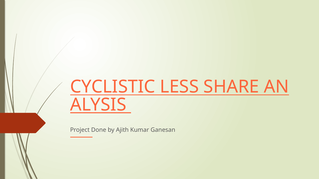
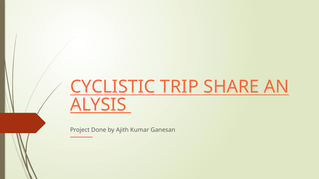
LESS: LESS -> TRIP (179, 87)
